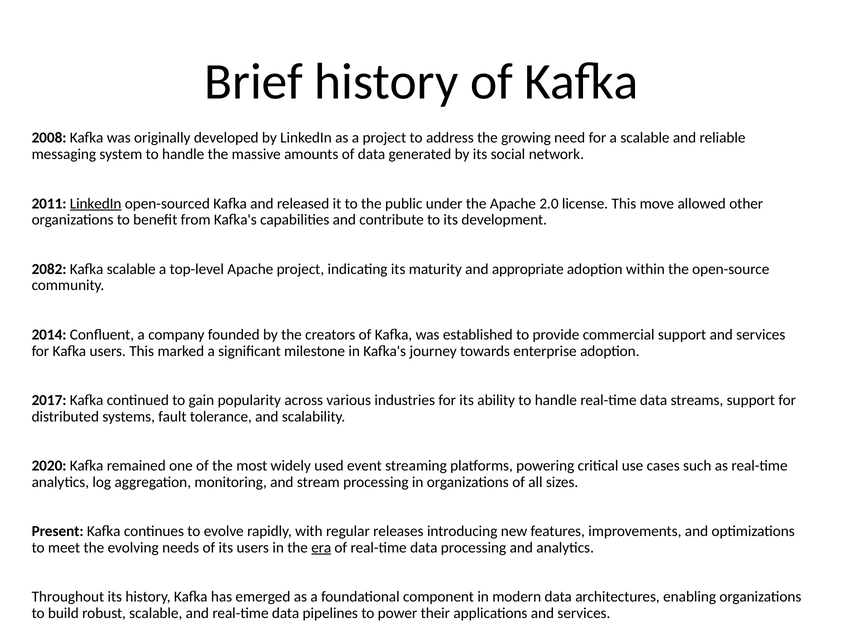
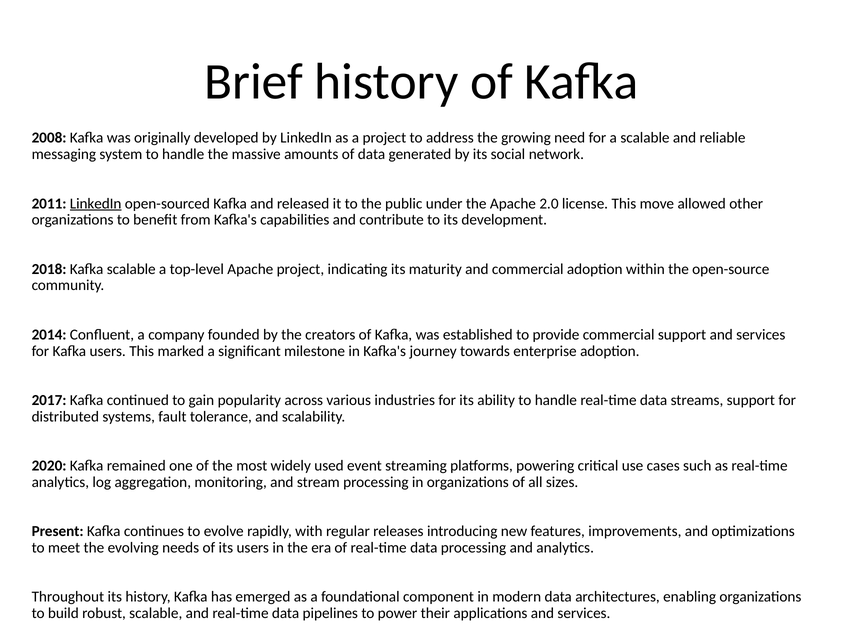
2082: 2082 -> 2018 (49, 269)
and appropriate: appropriate -> commercial (528, 269)
era underline: present -> none (321, 548)
